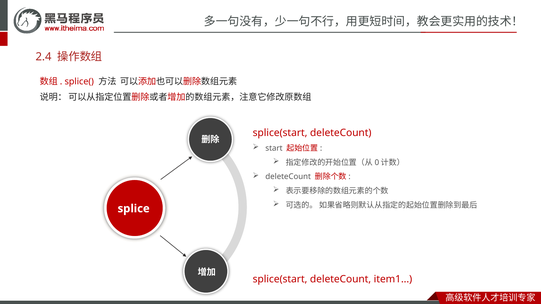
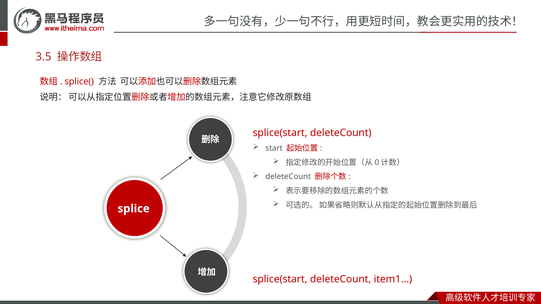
2.4: 2.4 -> 3.5 (44, 57)
